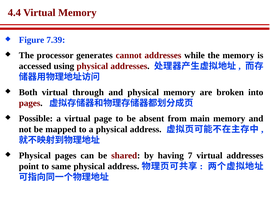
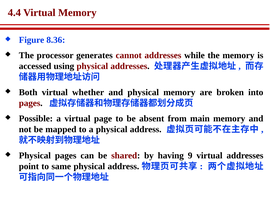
7.39: 7.39 -> 8.36 (56, 40)
through: through -> whether (88, 93)
7: 7 -> 9 (190, 156)
